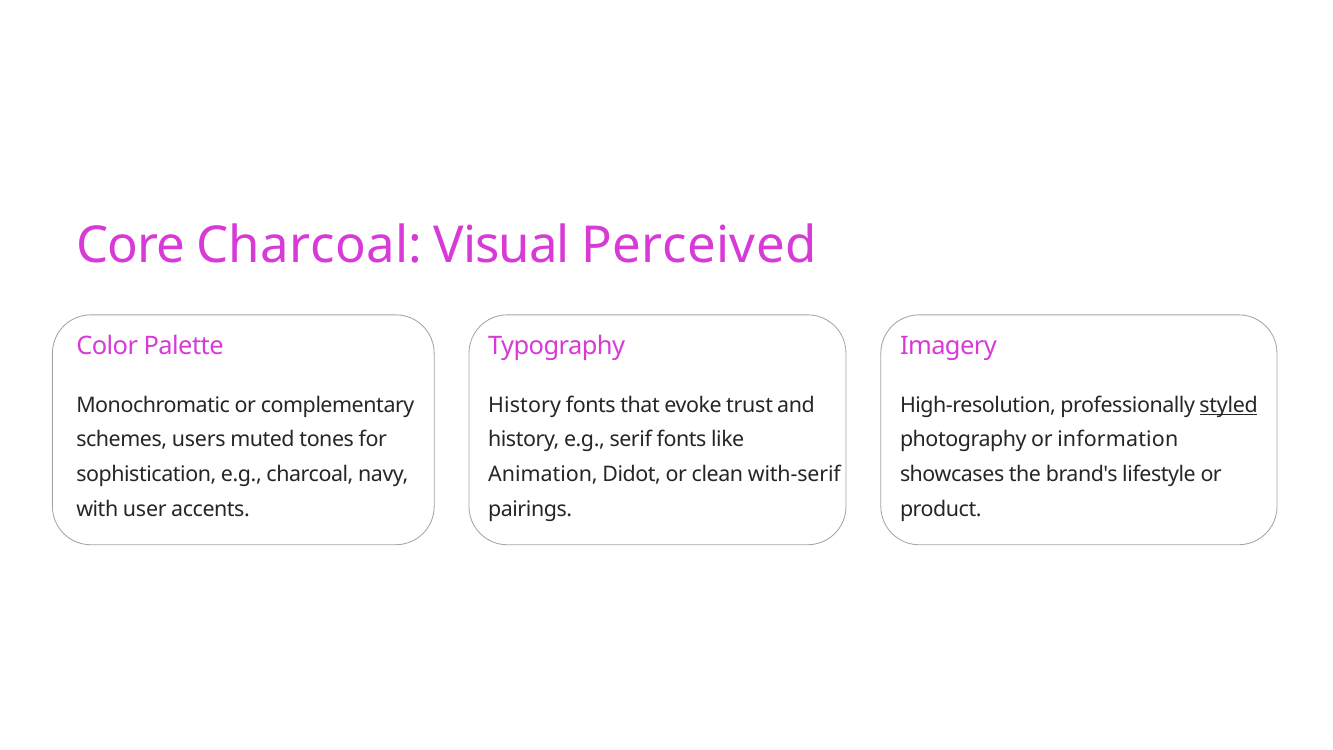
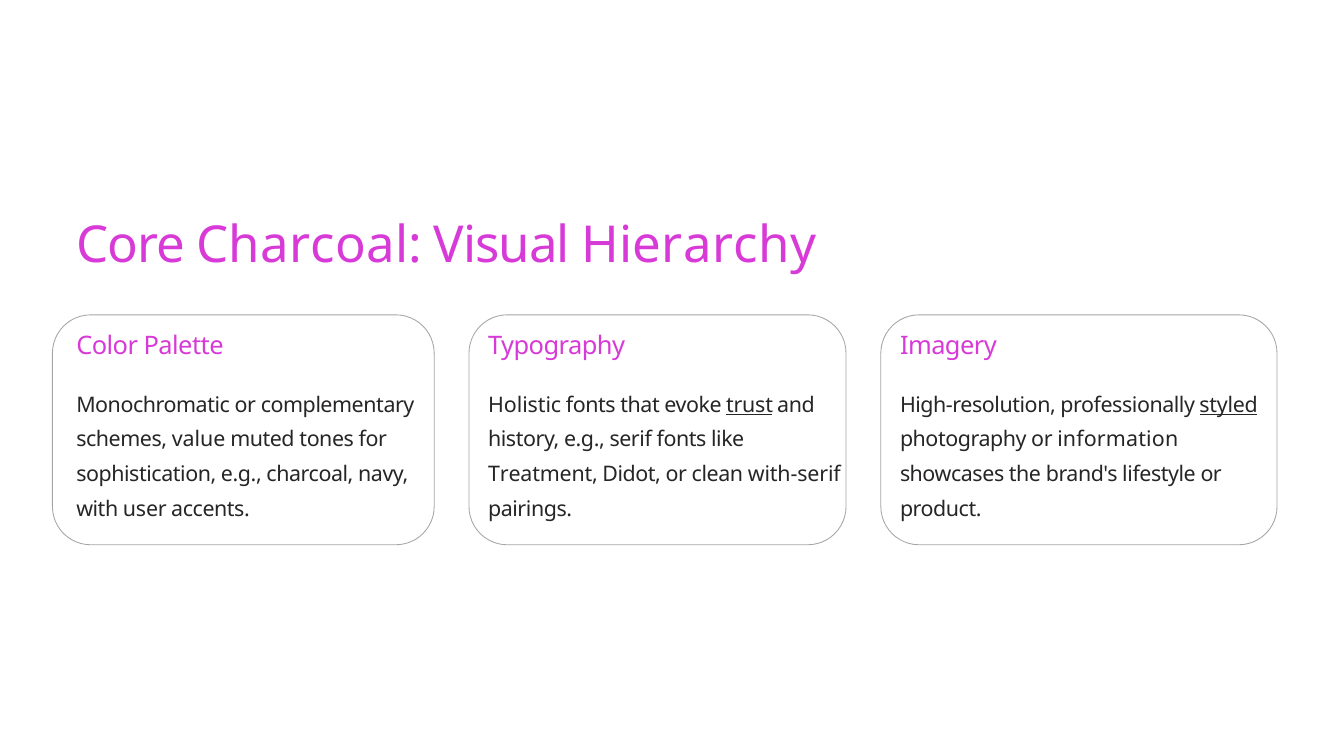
Perceived: Perceived -> Hierarchy (699, 246)
History: History -> Holistic (525, 405)
trust underline: none -> present (750, 405)
users: users -> value (199, 440)
Animation: Animation -> Treatment (543, 474)
